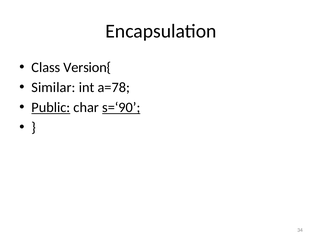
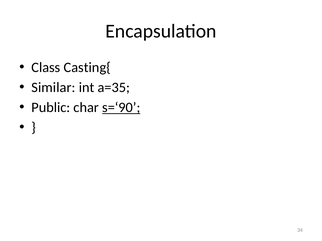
Version{: Version{ -> Casting{ (87, 68)
a=78: a=78 -> a=35 (114, 88)
Public underline: present -> none (51, 108)
